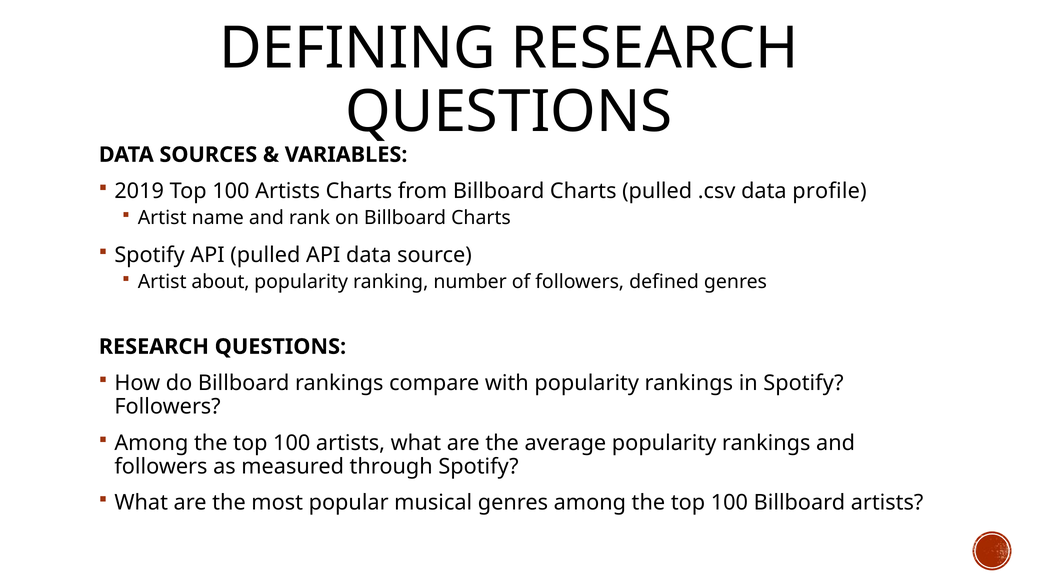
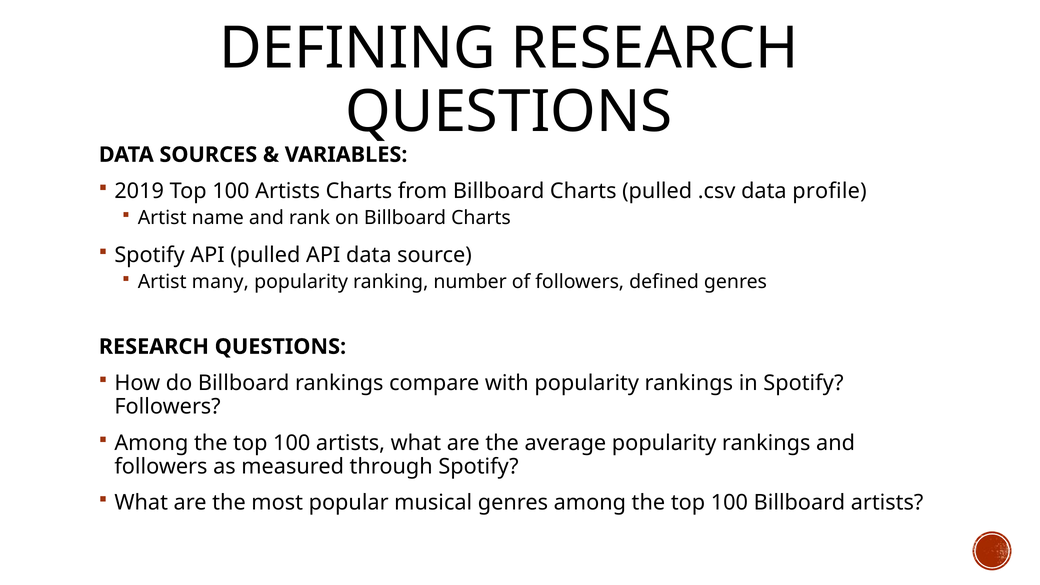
about: about -> many (220, 282)
